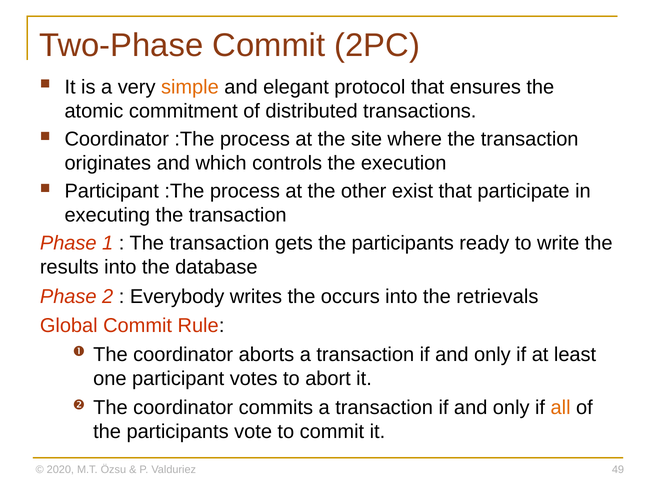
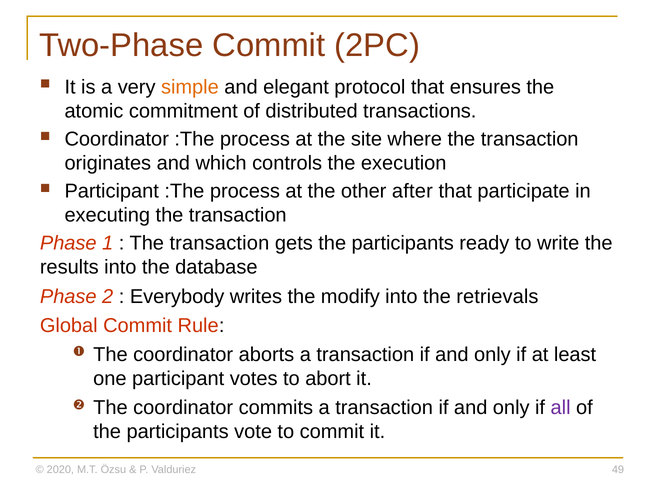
exist: exist -> after (412, 191)
occurs: occurs -> modify (350, 296)
all colour: orange -> purple (561, 408)
